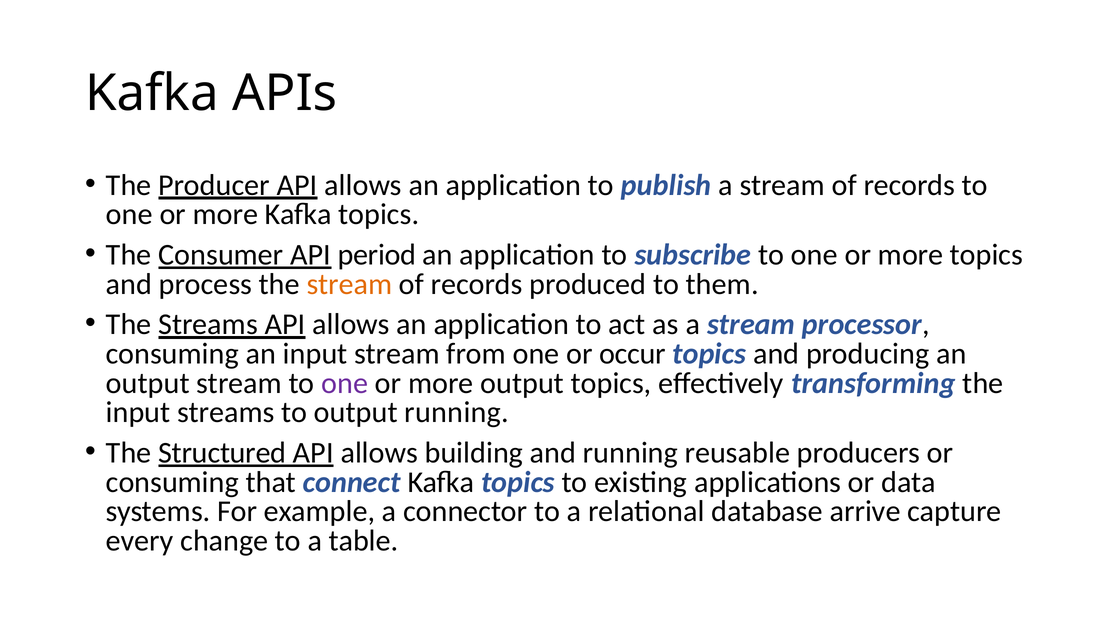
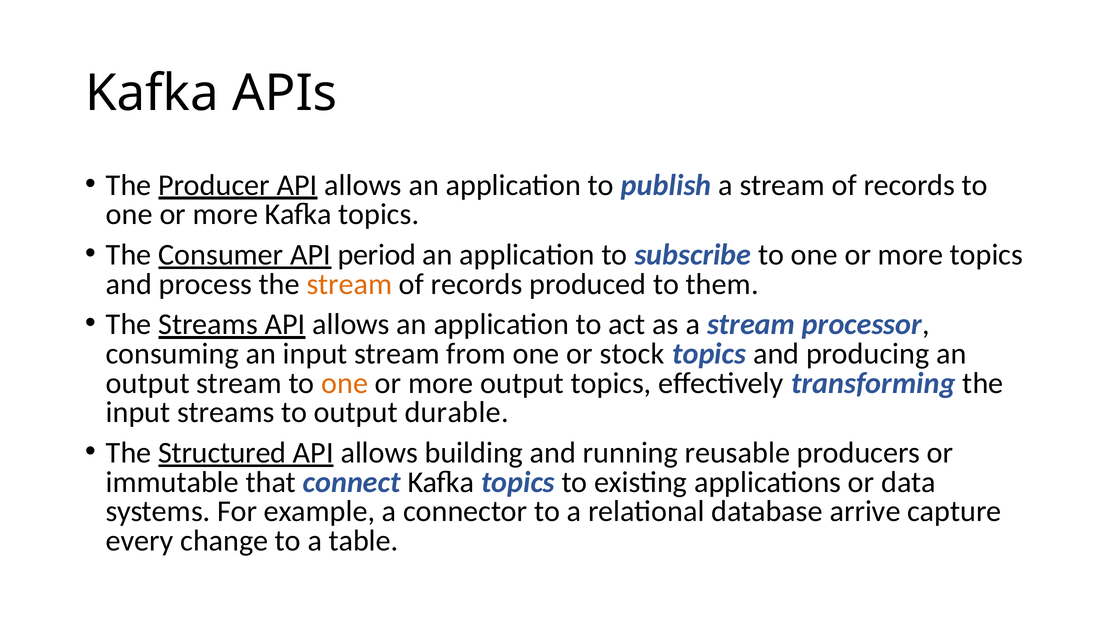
occur: occur -> stock (632, 354)
one colour: purple -> orange (345, 383)
output running: running -> durable (457, 413)
consuming: consuming -> immutable (172, 482)
